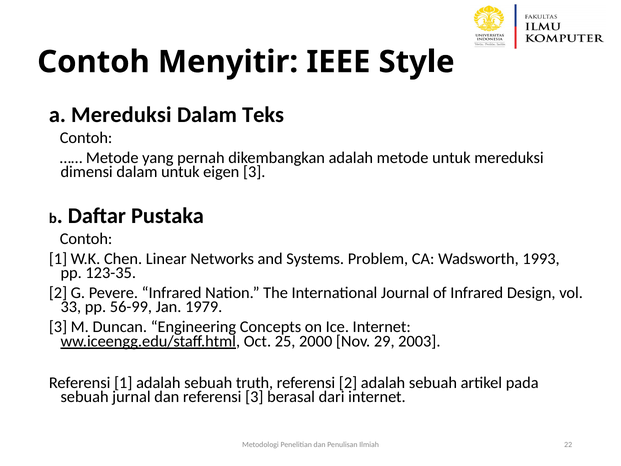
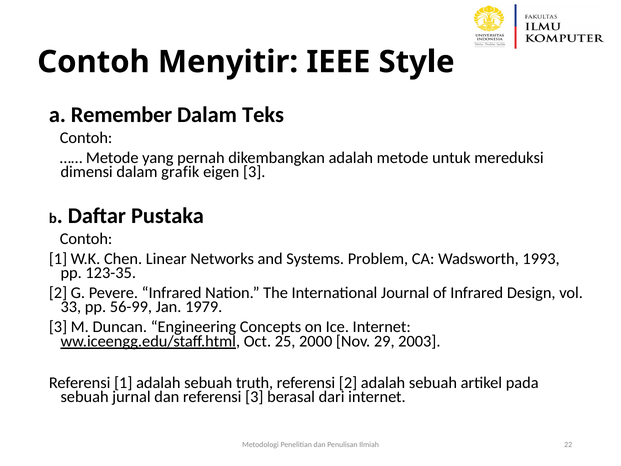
a Mereduksi: Mereduksi -> Remember (121, 115)
dalam untuk: untuk -> grafik (180, 172)
